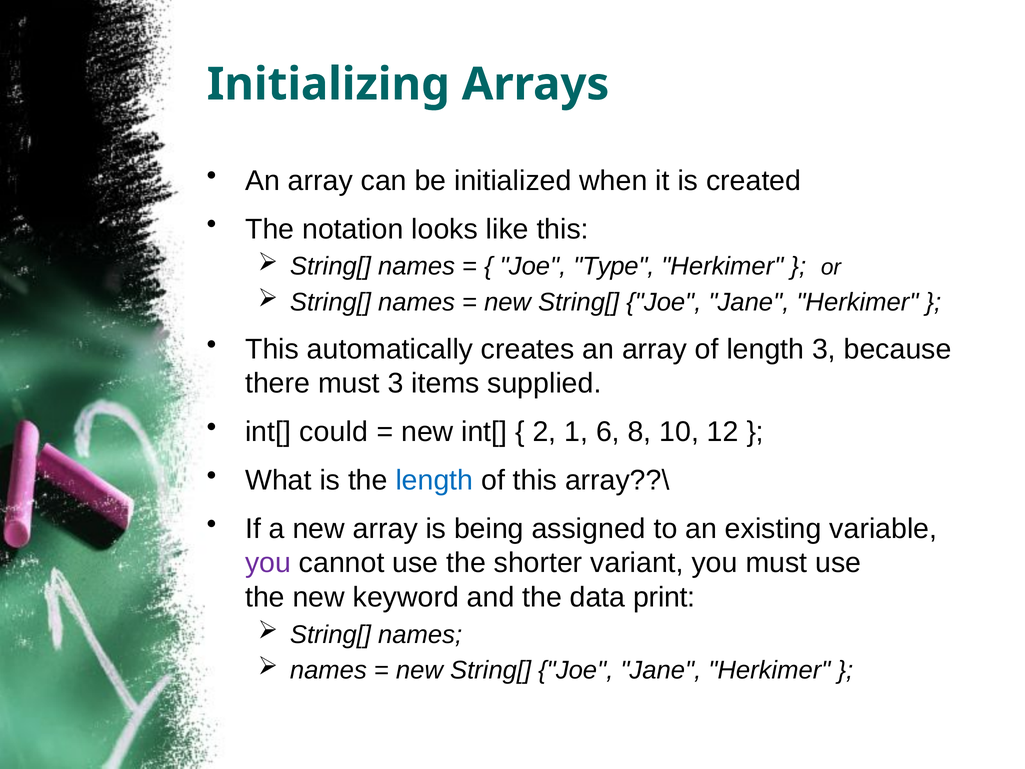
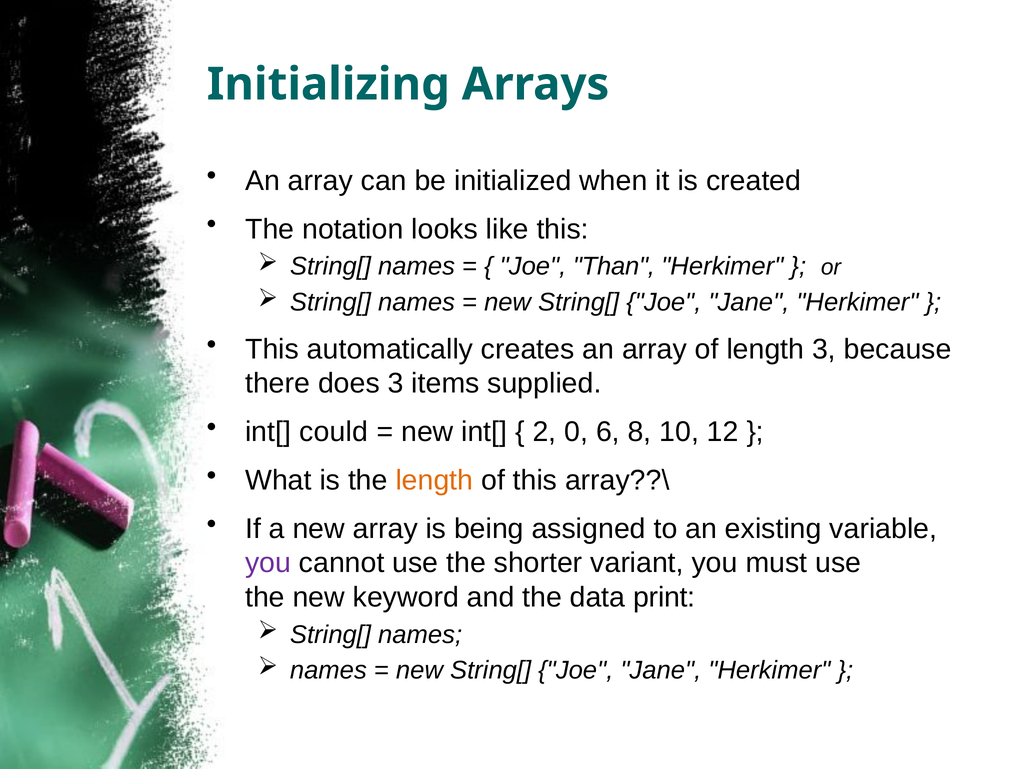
Type: Type -> Than (614, 266)
there must: must -> does (349, 383)
1: 1 -> 0 (576, 432)
length colour: blue -> orange (434, 480)
